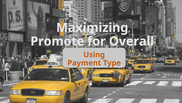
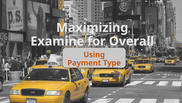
Promote: Promote -> Examine (57, 41)
